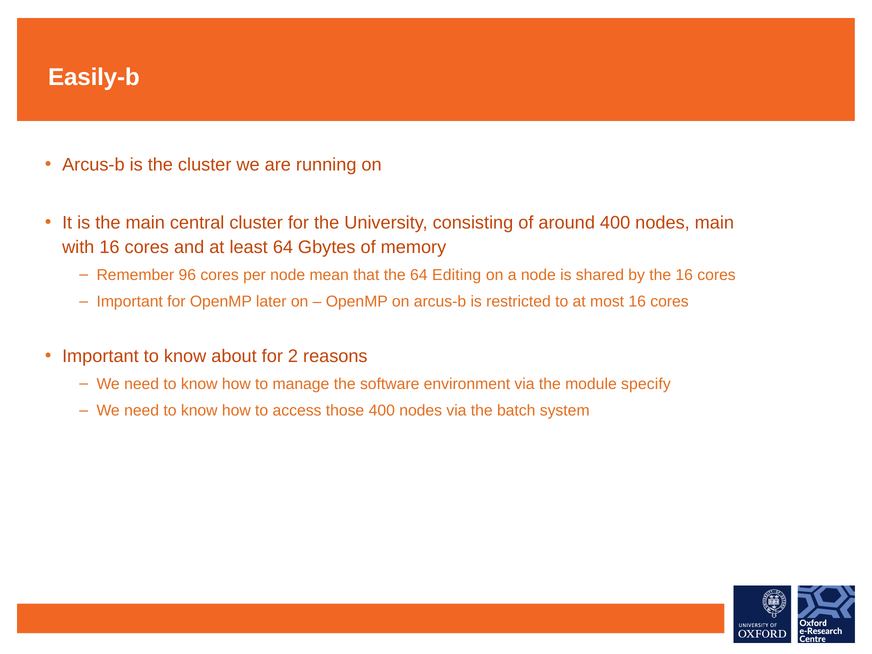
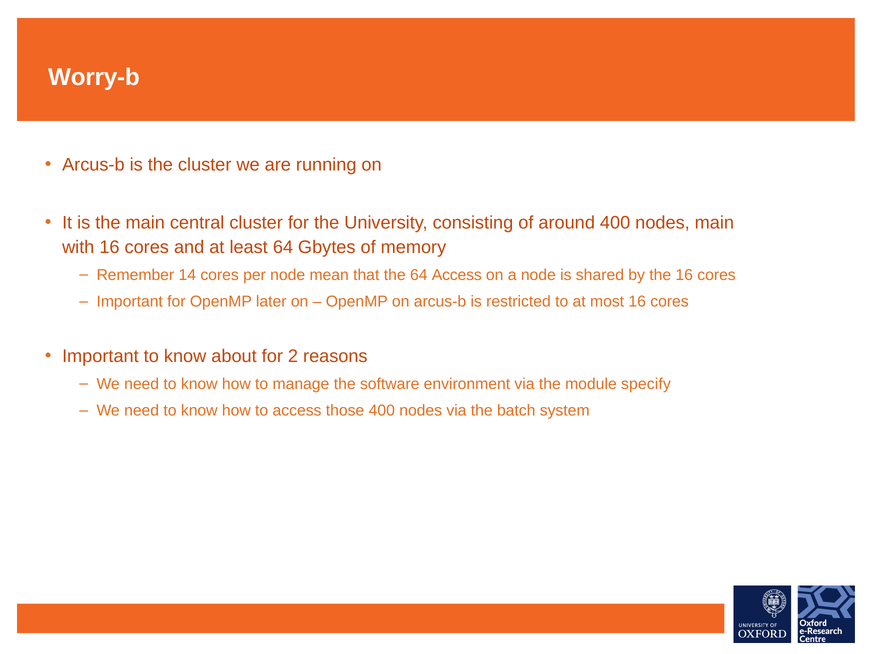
Easily-b: Easily-b -> Worry-b (94, 77)
96: 96 -> 14 (187, 275)
64 Editing: Editing -> Access (457, 275)
